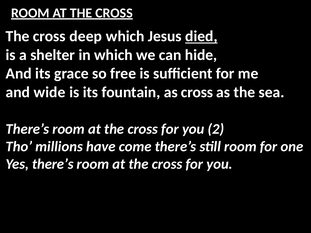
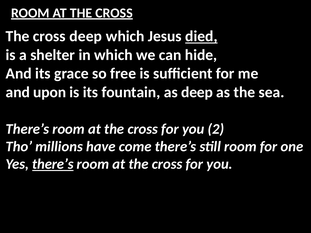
wide: wide -> upon (50, 92)
as cross: cross -> deep (197, 92)
there’s underline: none -> present (53, 164)
